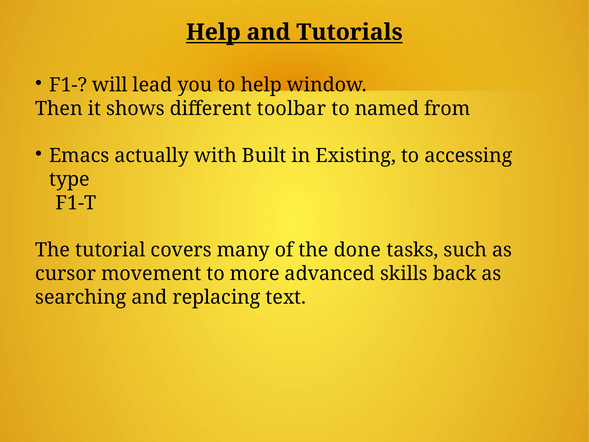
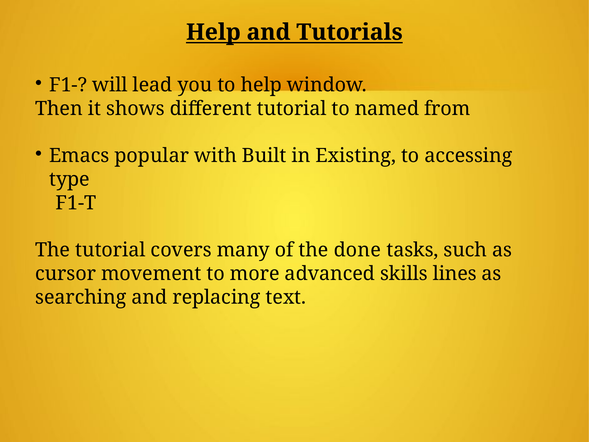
different toolbar: toolbar -> tutorial (292, 109)
actually: actually -> popular (152, 156)
back: back -> lines (455, 274)
